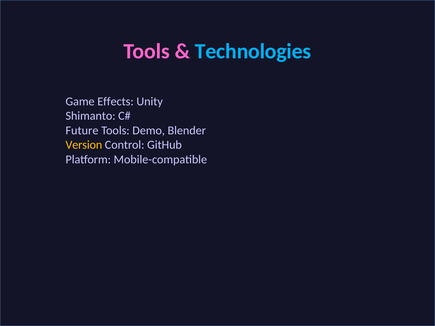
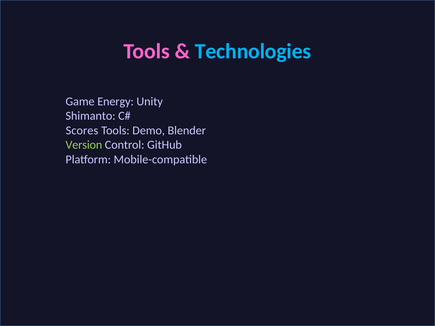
Effects: Effects -> Energy (116, 102)
Future: Future -> Scores (82, 131)
Version colour: yellow -> light green (84, 145)
